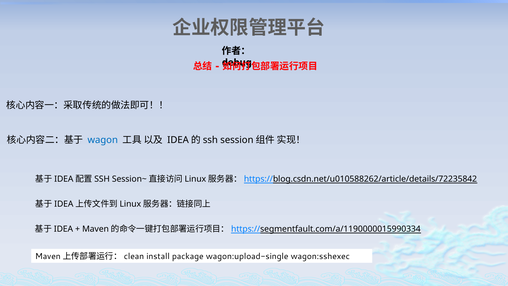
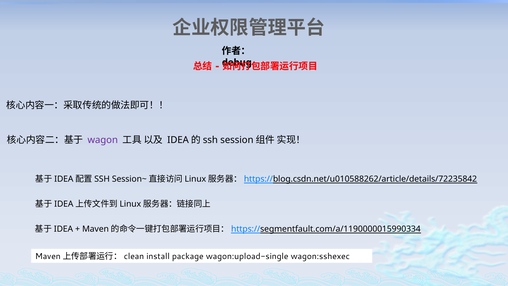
wagon colour: blue -> purple (103, 140)
